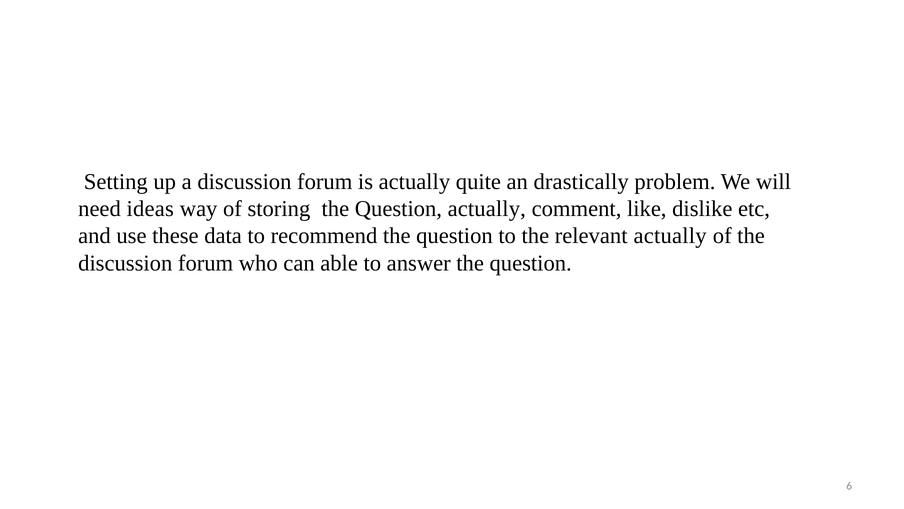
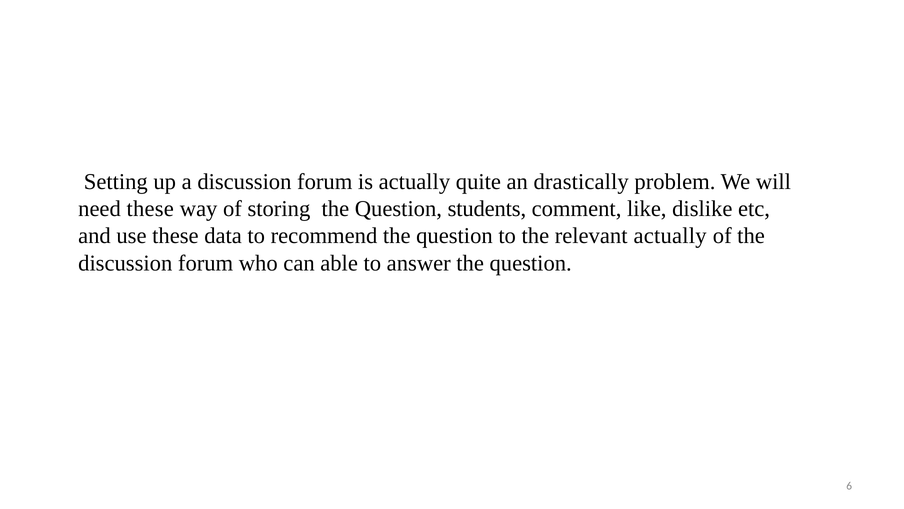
need ideas: ideas -> these (150, 209)
Question actually: actually -> students (487, 209)
